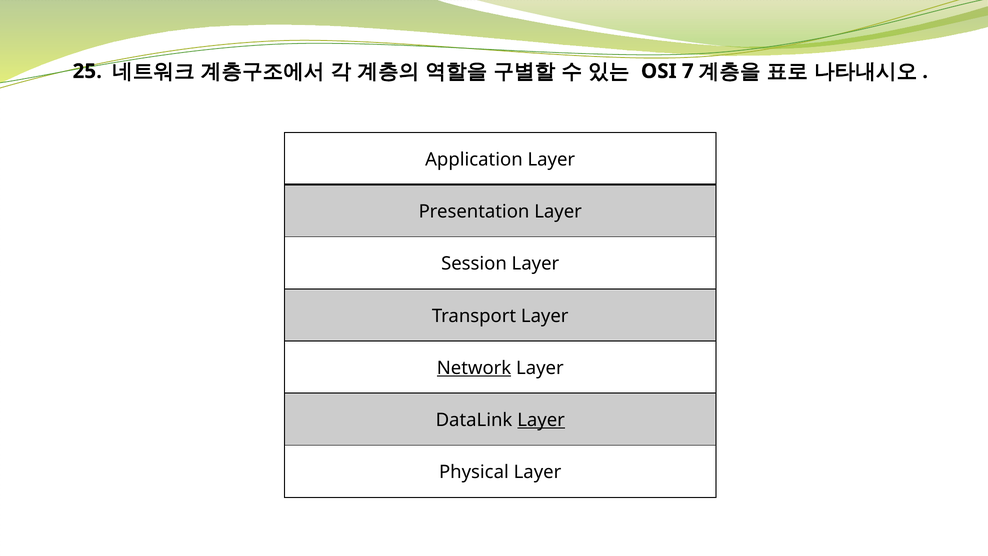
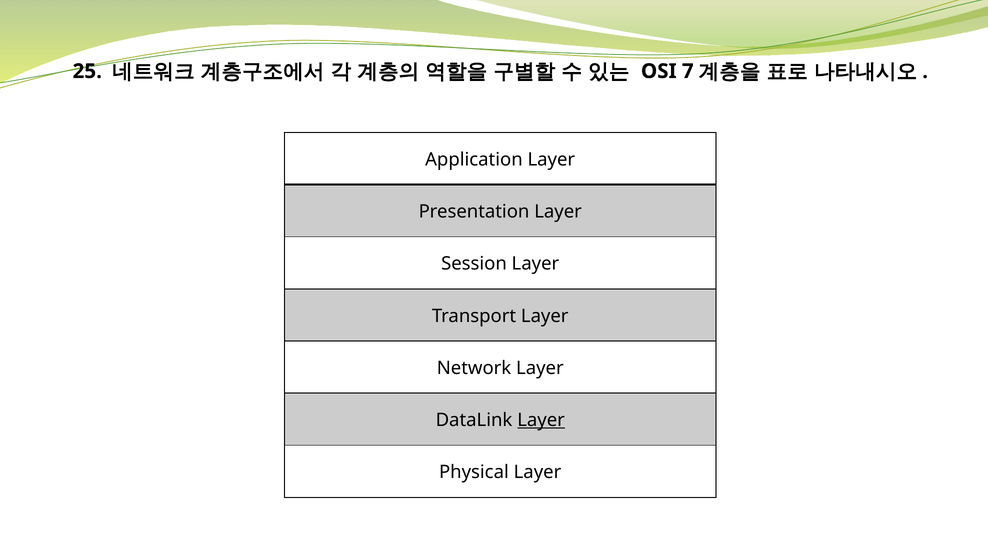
Network underline: present -> none (474, 368)
